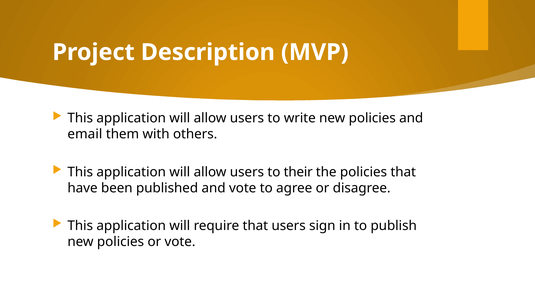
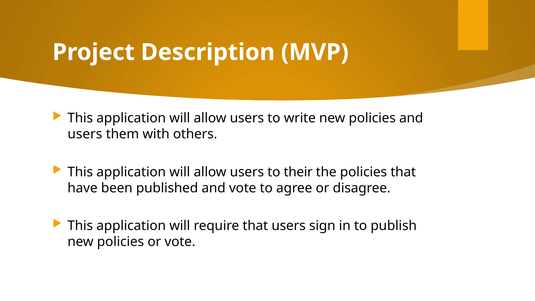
email: email -> users (85, 134)
